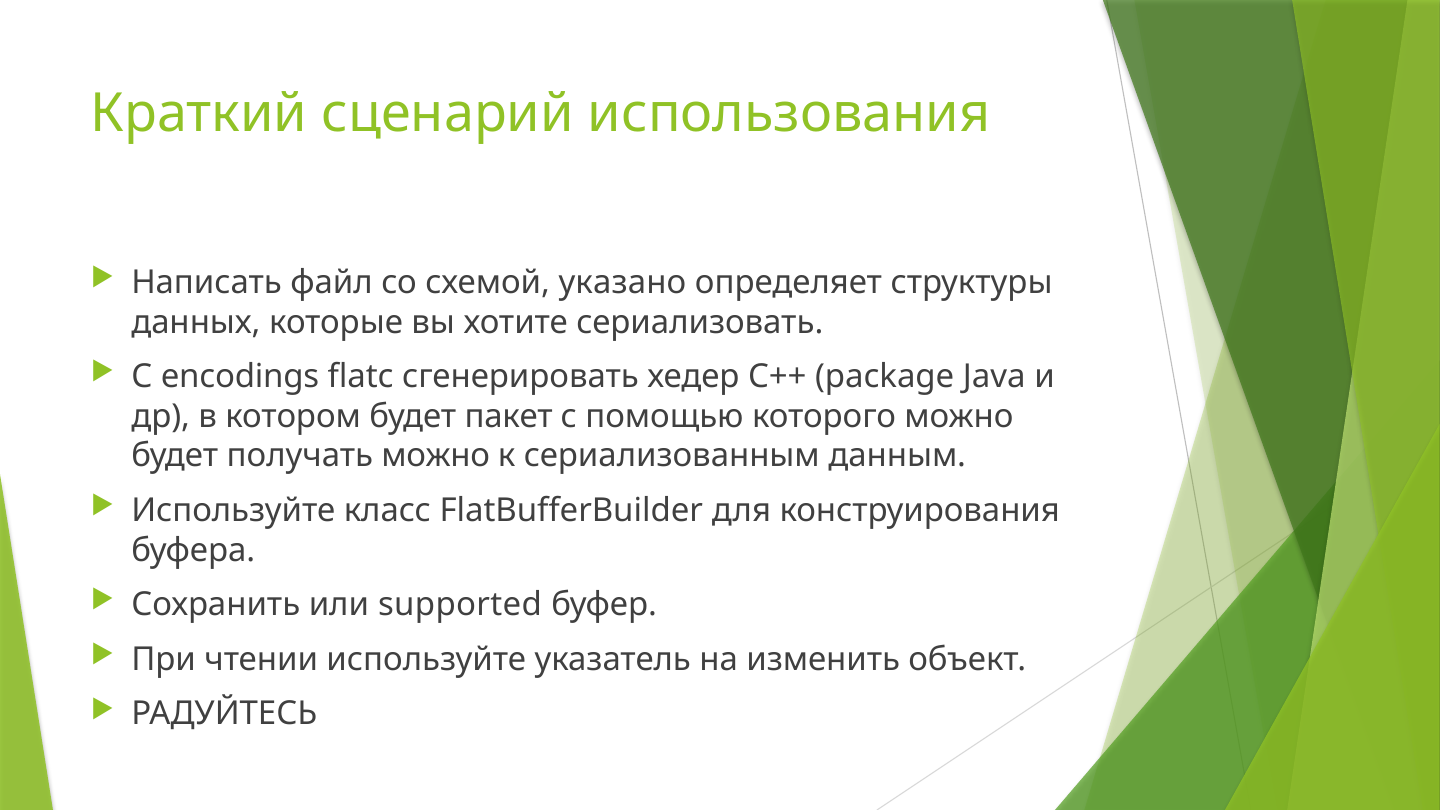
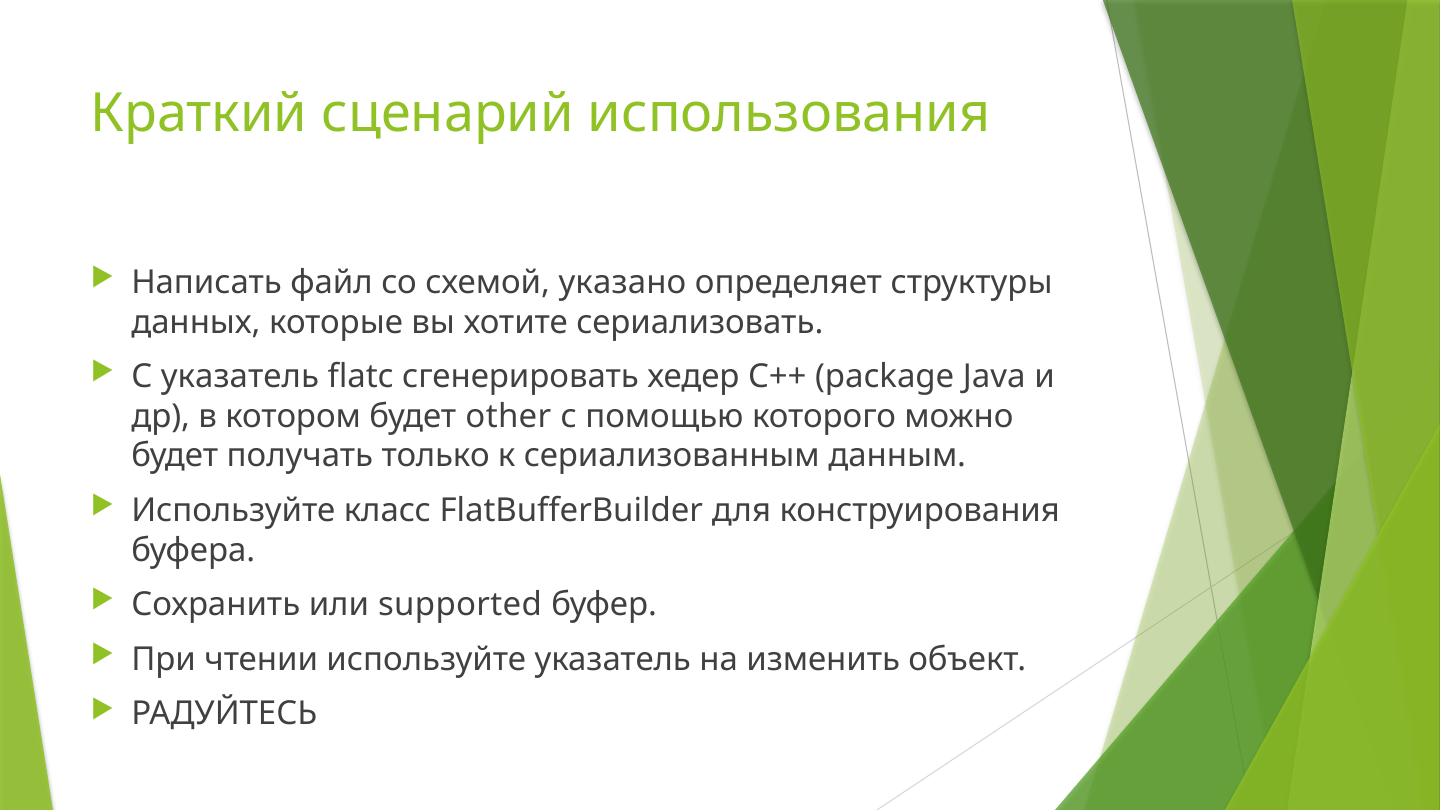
С encodings: encodings -> указатель (240, 377)
пакет: пакет -> other (508, 416)
получать можно: можно -> только (436, 456)
